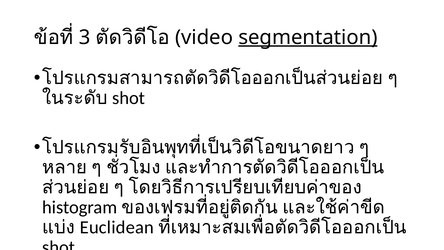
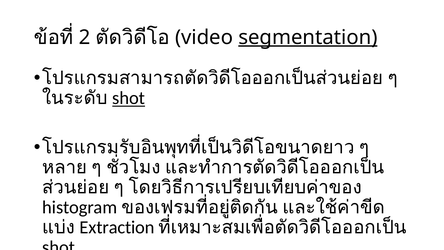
3: 3 -> 2 (85, 37)
shot underline: none -> present (129, 98)
Euclidean: Euclidean -> Extraction (117, 227)
